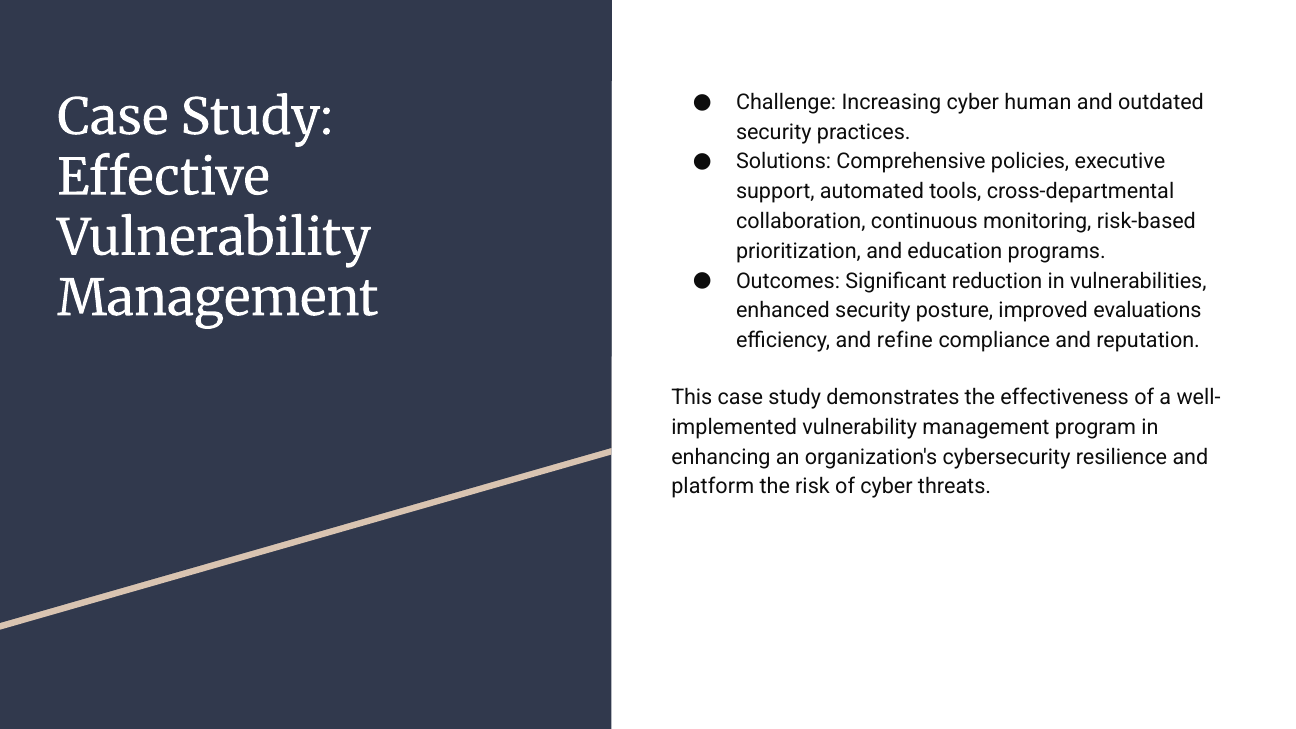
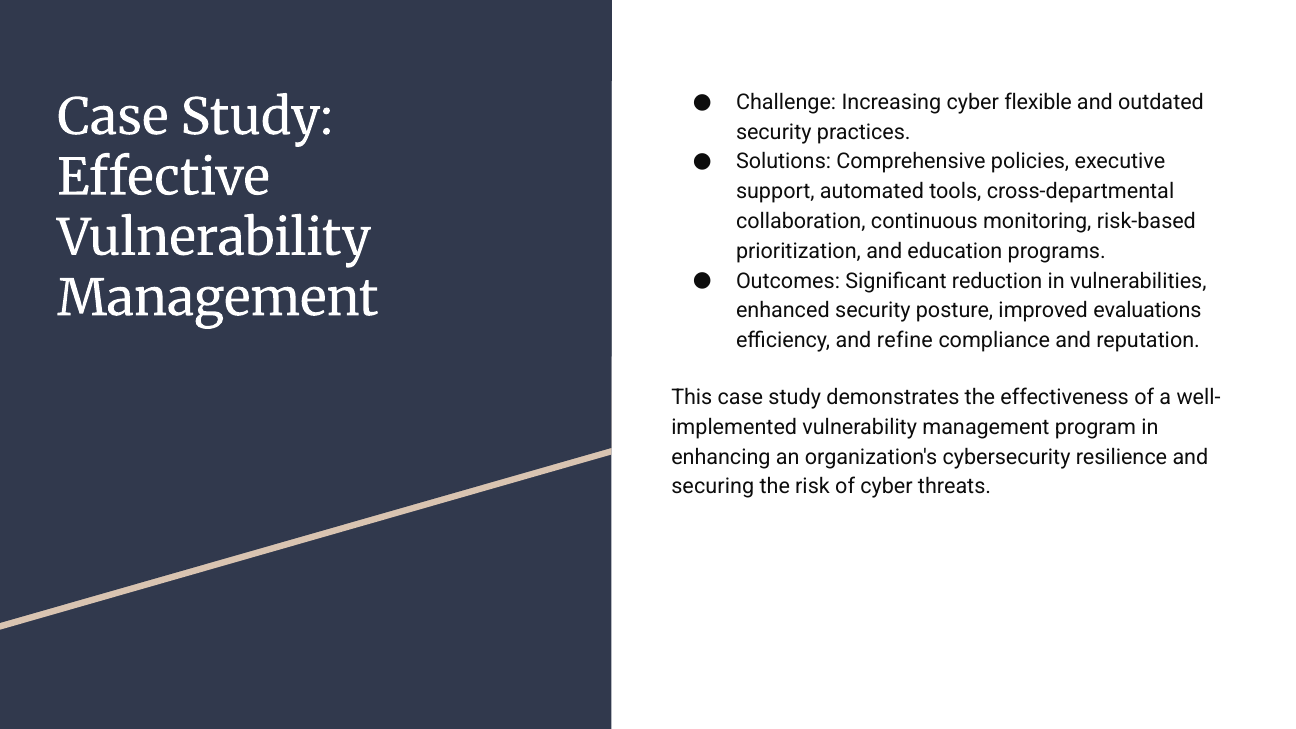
human: human -> flexible (1038, 102)
platform: platform -> securing (713, 487)
